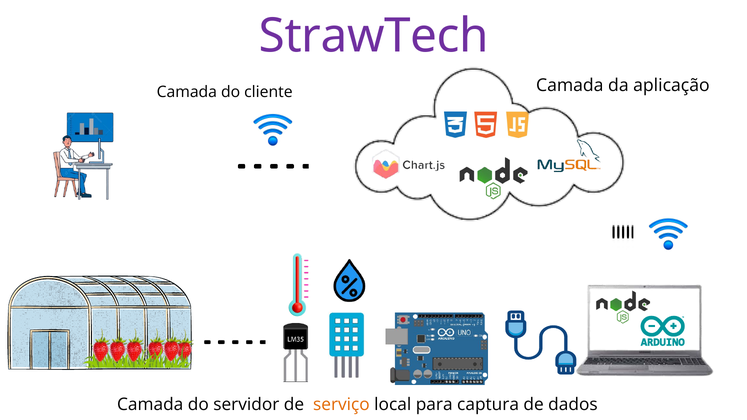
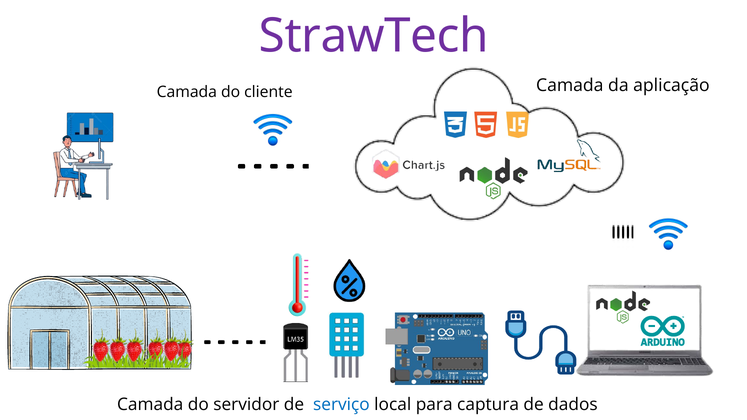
serviço colour: orange -> blue (341, 405)
